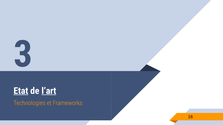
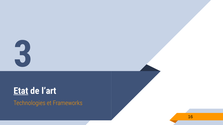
l’art underline: present -> none (49, 91)
